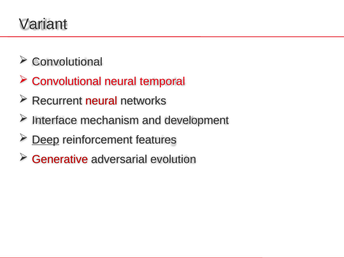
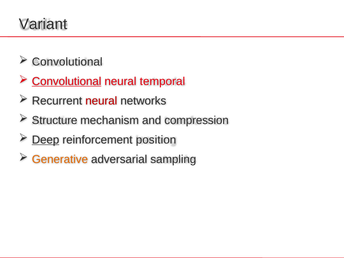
Convolutional underline: none -> present (67, 81)
Interface: Interface -> Structure (55, 120)
development: development -> compression (197, 120)
features: features -> position (156, 140)
Generative colour: red -> orange (60, 159)
evolution: evolution -> sampling (173, 159)
